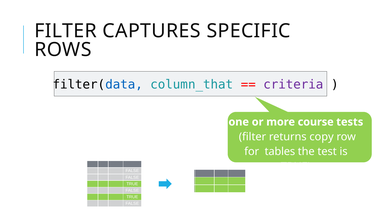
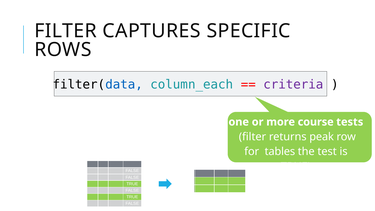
column_that: column_that -> column_each (192, 85)
copy: copy -> peak (322, 137)
